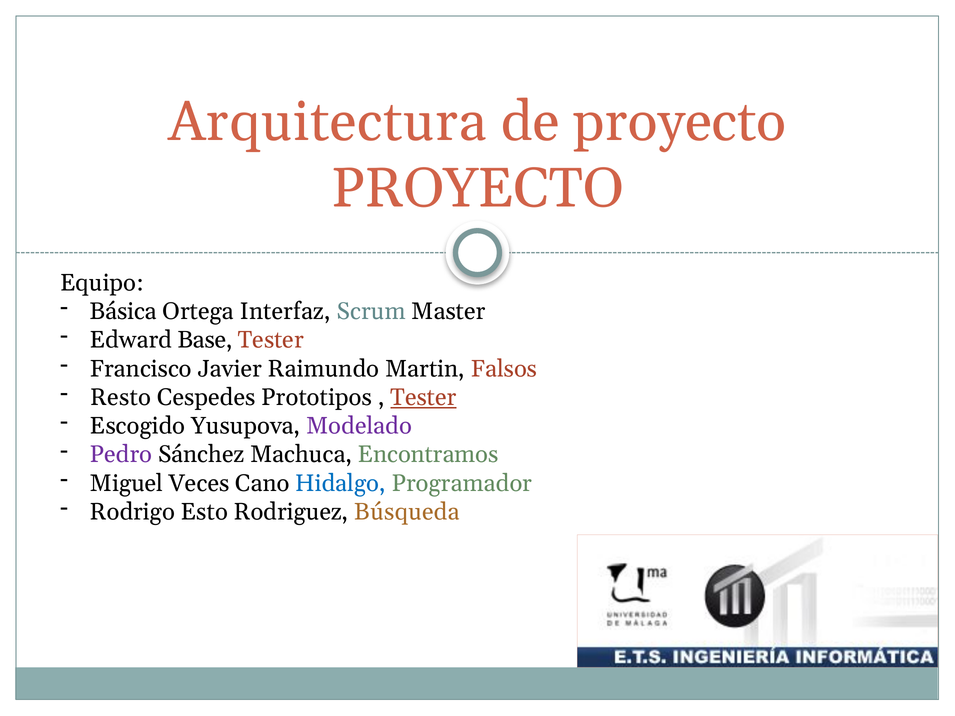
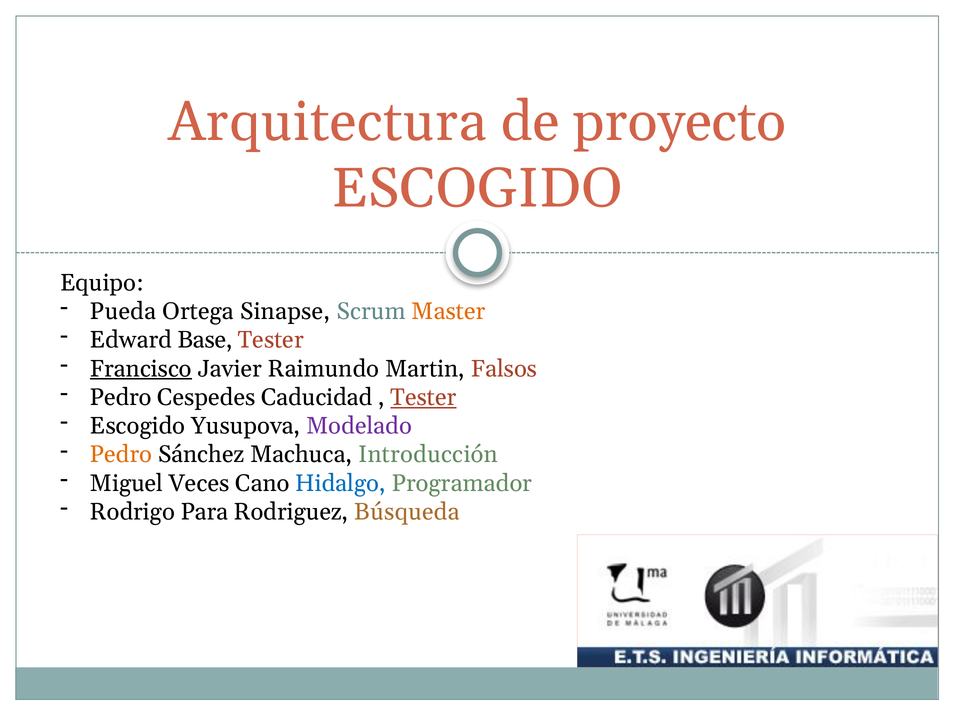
PROYECTO: PROYECTO -> ESCOGIDO (477, 189)
Básica: Básica -> Pueda (123, 311)
Interfaz: Interfaz -> Sinapse (285, 311)
Master colour: black -> orange (448, 311)
Francisco underline: none -> present (141, 369)
Resto: Resto -> Pedro (121, 397)
Prototipos: Prototipos -> Caducidad (317, 397)
Pedro colour: purple -> orange (121, 455)
Encontramos: Encontramos -> Introducción (428, 455)
Esto: Esto -> Para (204, 512)
